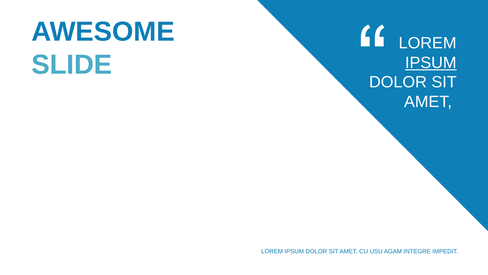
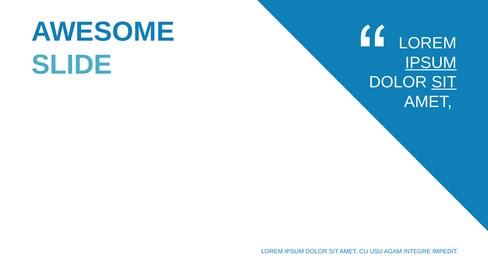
SIT underline: none -> present (444, 82)
